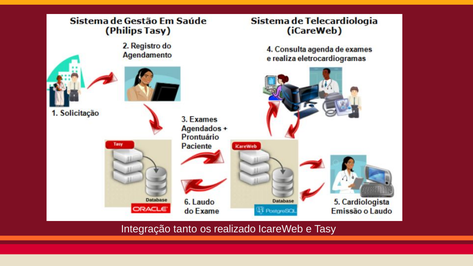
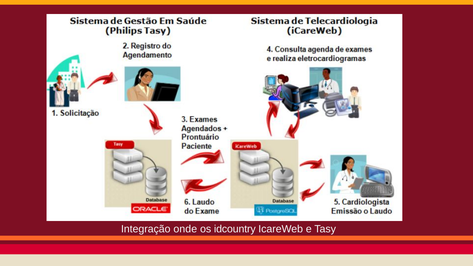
tanto: tanto -> onde (185, 229)
realizado: realizado -> idcountry (235, 229)
